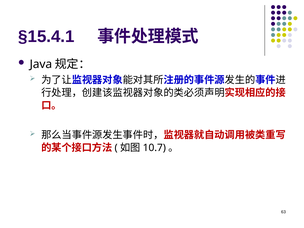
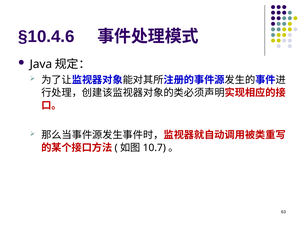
§15.4.1: §15.4.1 -> §10.4.6 (46, 37)
